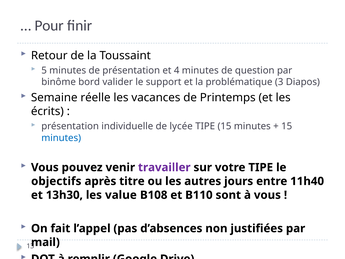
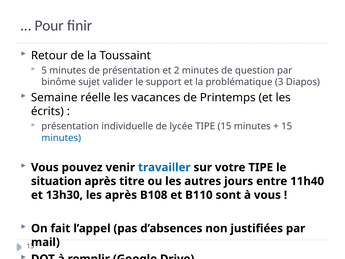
4: 4 -> 2 (177, 70)
bord: bord -> sujet (89, 82)
travailler colour: purple -> blue (164, 167)
objectifs: objectifs -> situation (56, 181)
les value: value -> après (121, 195)
